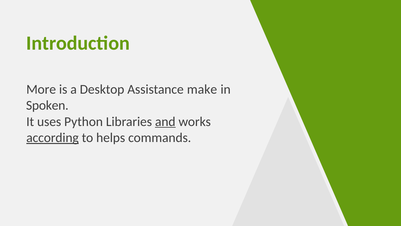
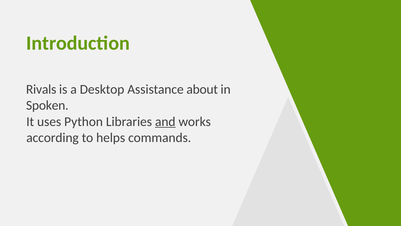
More: More -> Rivals (41, 89)
make: make -> about (202, 89)
according underline: present -> none (53, 137)
